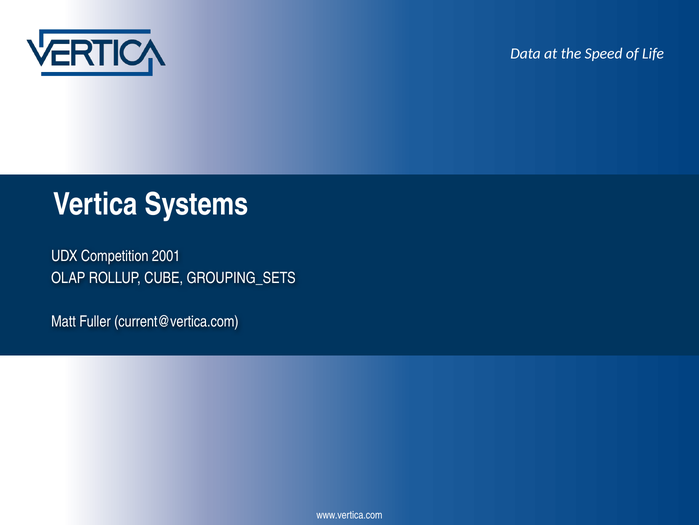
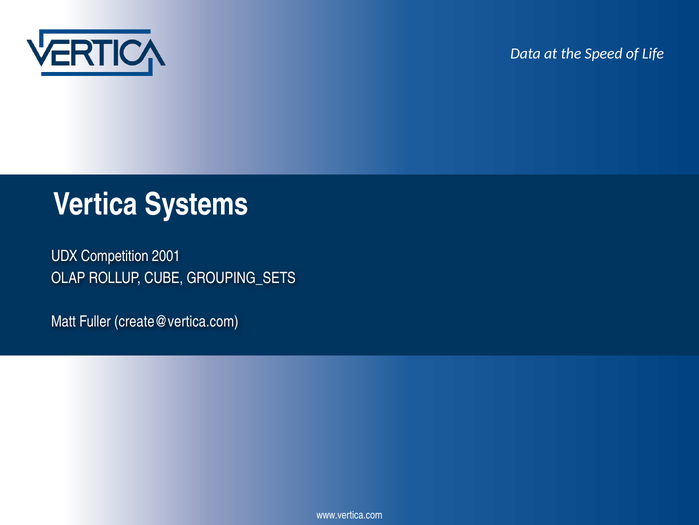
current@vertica.com: current@vertica.com -> create@vertica.com (176, 321)
